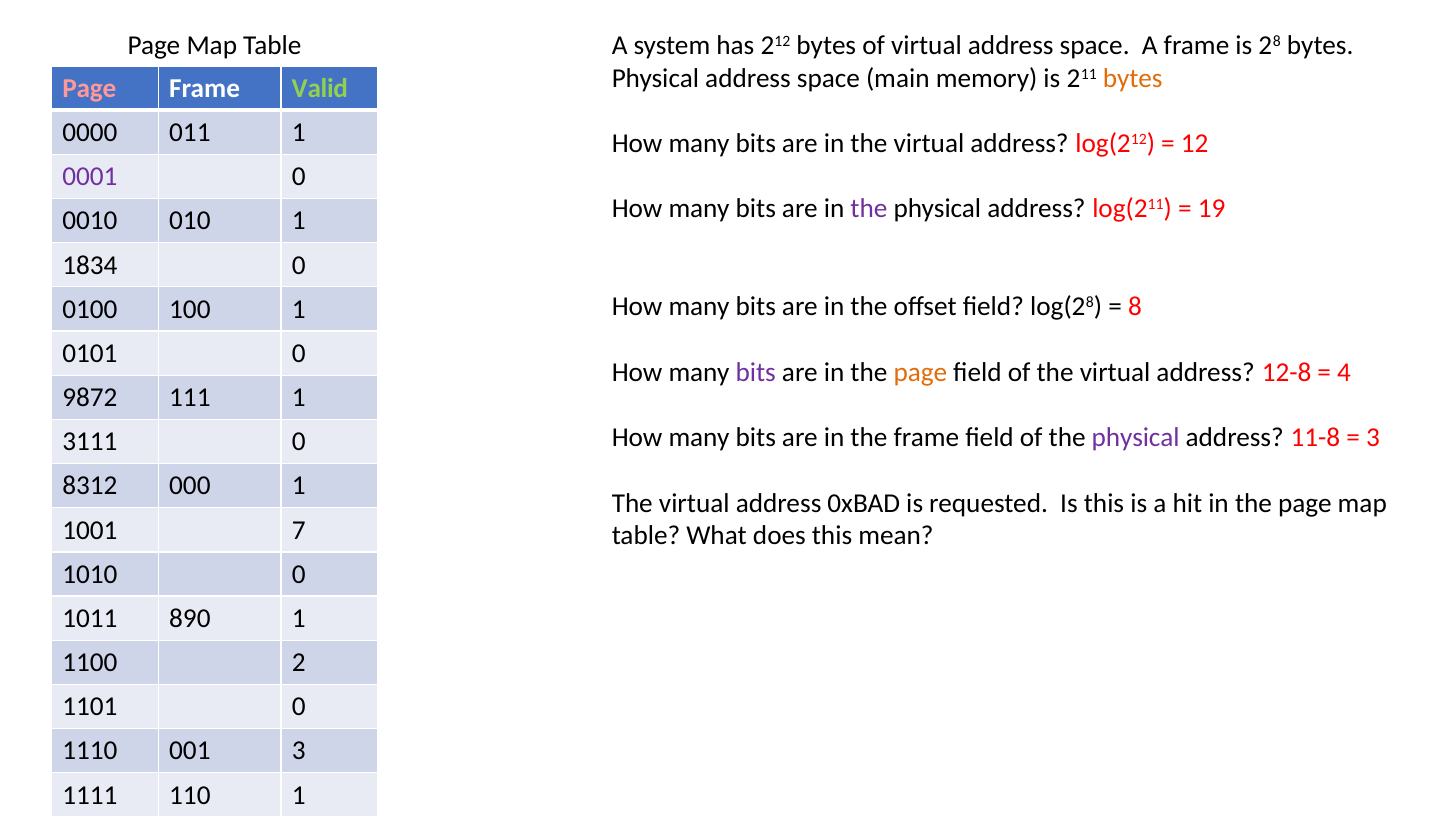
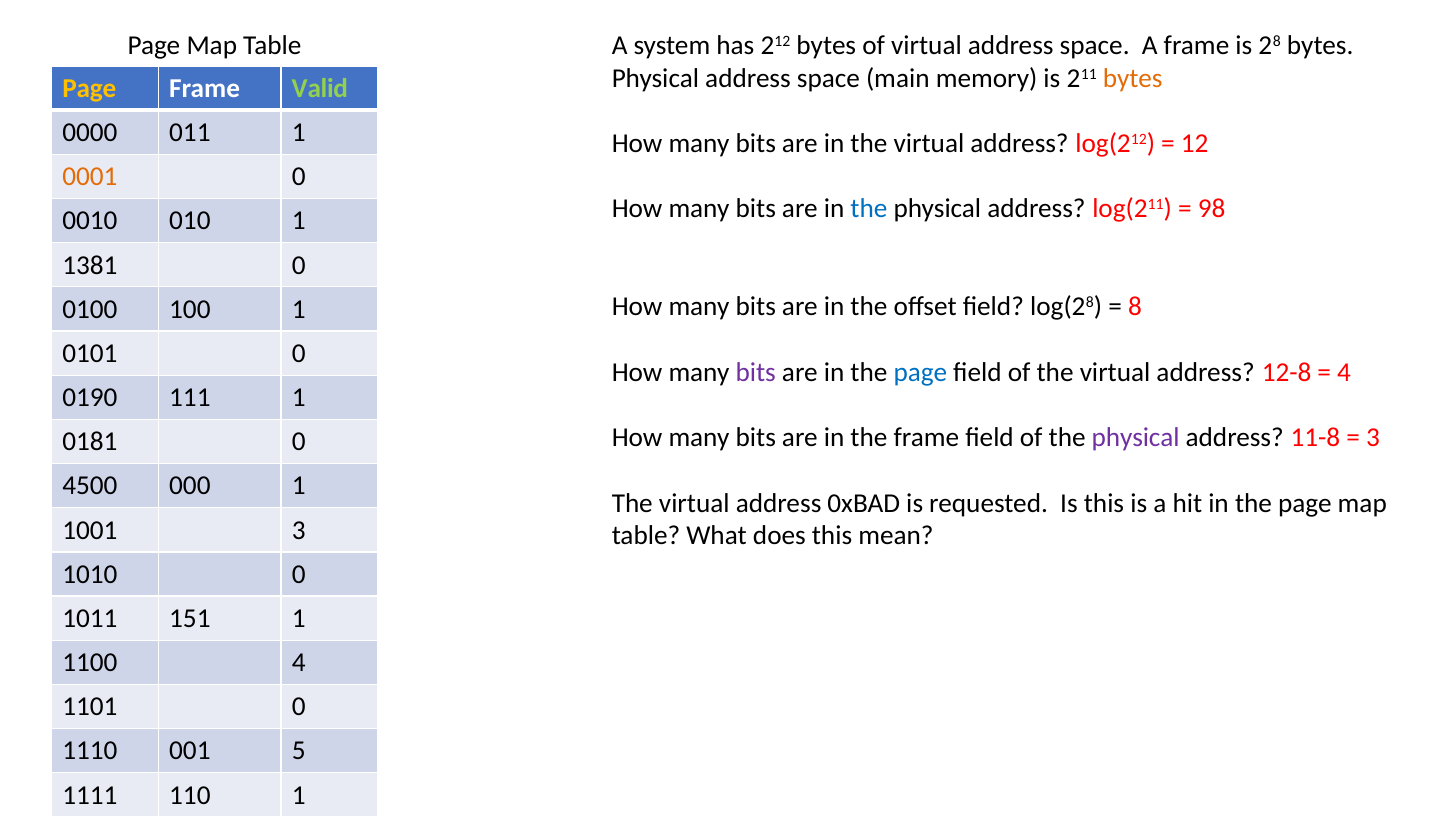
Page colour: pink -> yellow (89, 88)
0001 colour: purple -> orange (90, 177)
the colour: purple -> blue (869, 209)
19: 19 -> 98 (1212, 209)
1834: 1834 -> 1381 (90, 265)
page colour: orange -> blue (920, 372)
9872: 9872 -> 0190 (90, 398)
3111: 3111 -> 0181 (90, 442)
8312: 8312 -> 4500 (90, 486)
1001 7: 7 -> 3 (299, 530)
890: 890 -> 151 (190, 619)
1100 2: 2 -> 4 (299, 663)
001 3: 3 -> 5 (299, 751)
